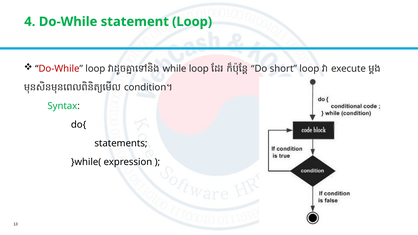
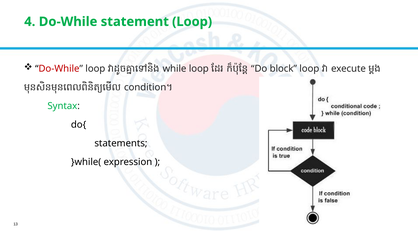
short: short -> block (283, 69)
